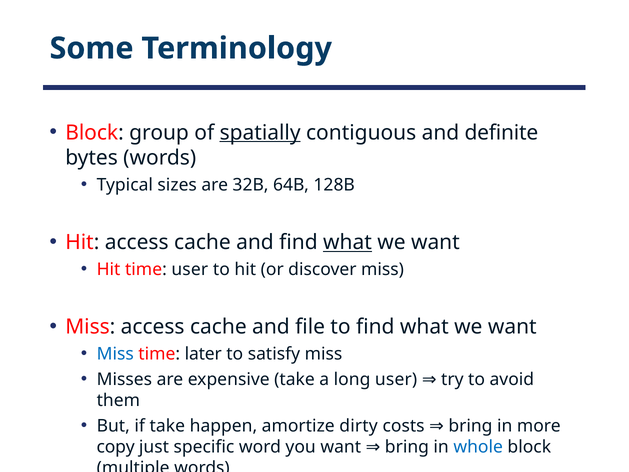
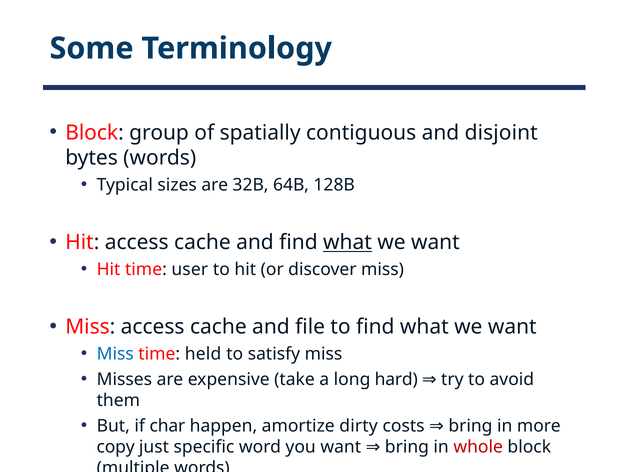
spatially underline: present -> none (260, 133)
definite: definite -> disjoint (501, 133)
later: later -> held (203, 354)
long user: user -> hard (396, 379)
if take: take -> char (167, 426)
whole colour: blue -> red (478, 447)
